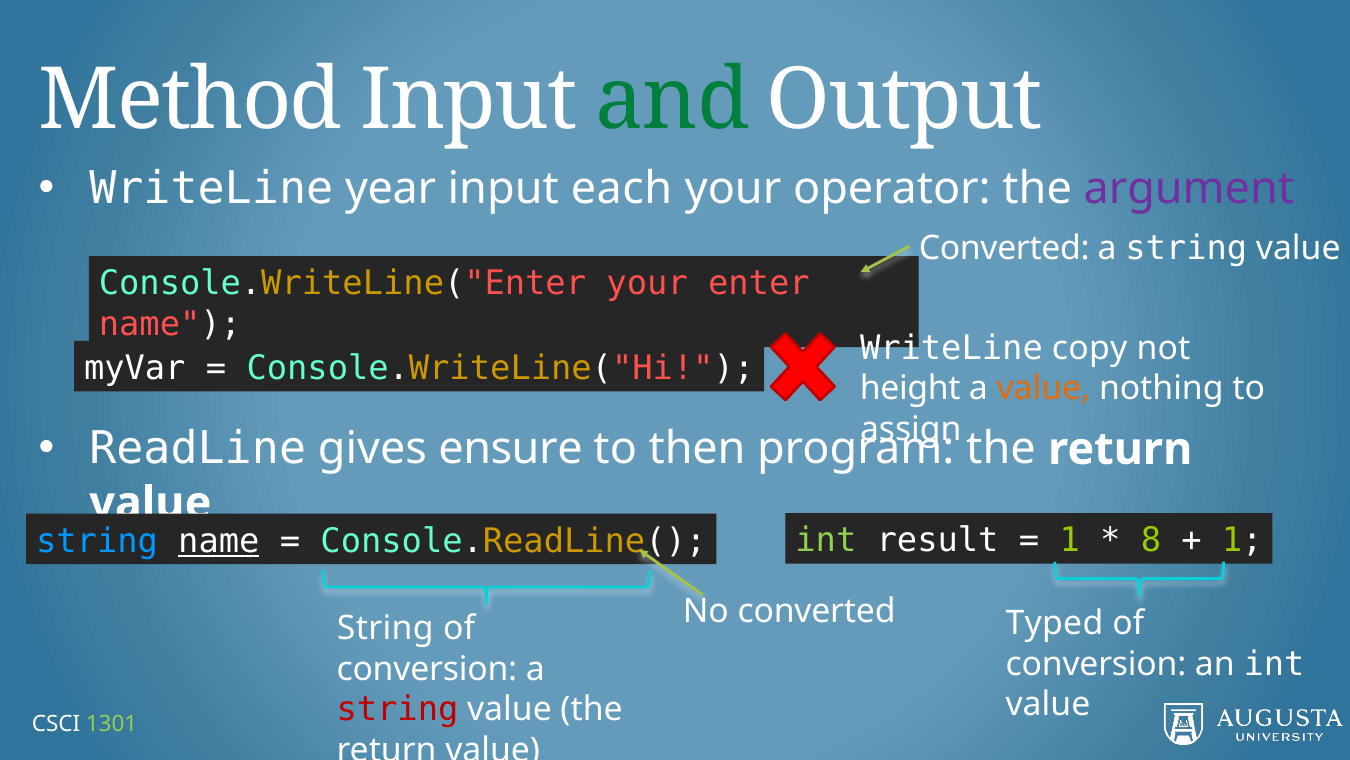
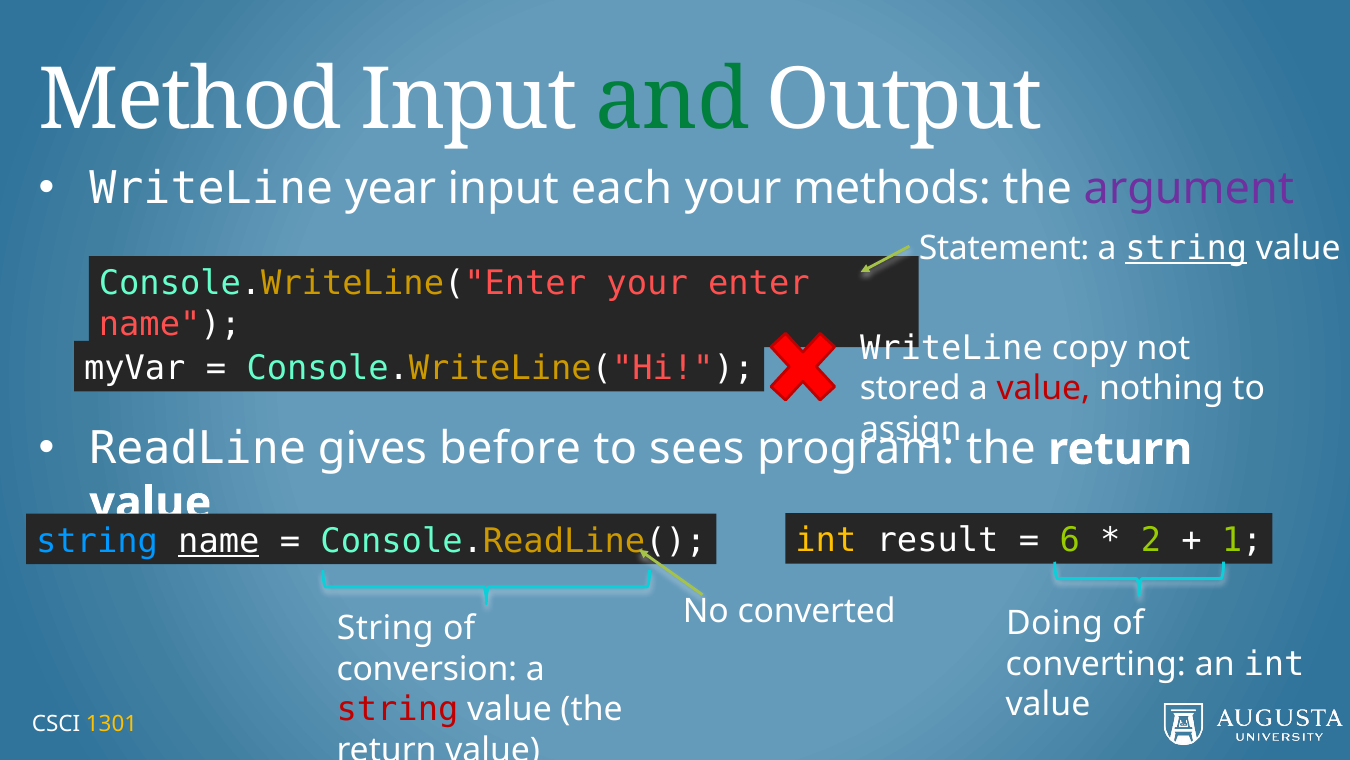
operator: operator -> methods (892, 189)
Converted: Converted -> Statement (1004, 248)
string underline: none -> present (1186, 248)
height: height -> stored (910, 388)
value colour: orange -> red (1043, 388)
ensure: ensure -> before (510, 449)
then: then -> sees (697, 449)
int colour: light green -> yellow (826, 541)
1: 1 -> 6 (1070, 541)
8: 8 -> 2 (1151, 541)
Typed: Typed -> Doing (1054, 623)
conversion: conversion -> converting (1096, 663)
1301 colour: light green -> yellow (112, 724)
